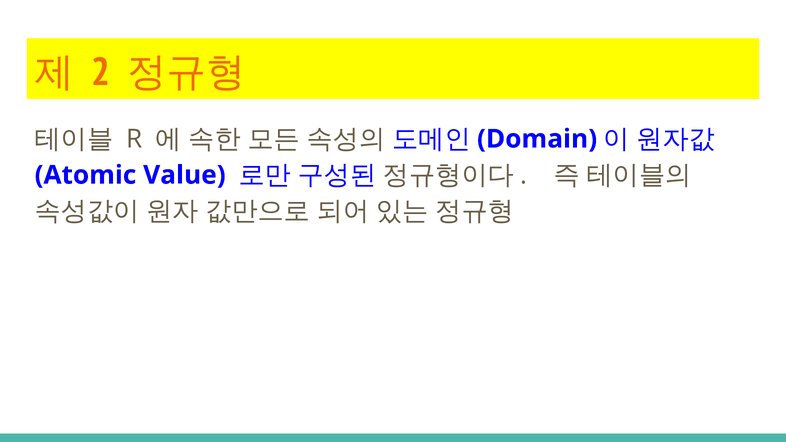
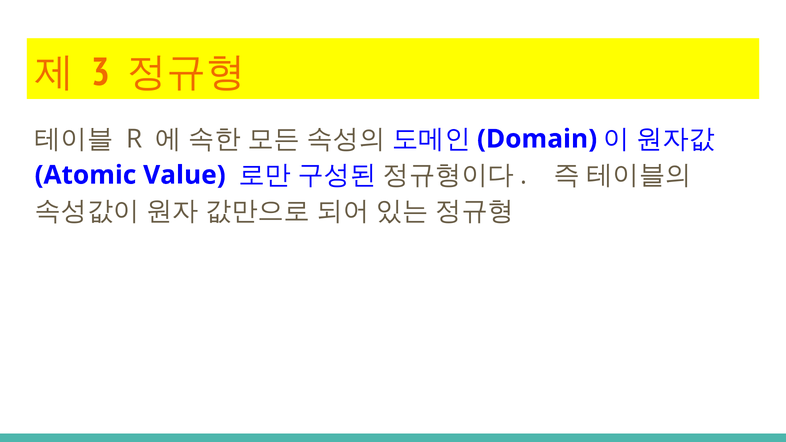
2: 2 -> 3 (101, 72)
